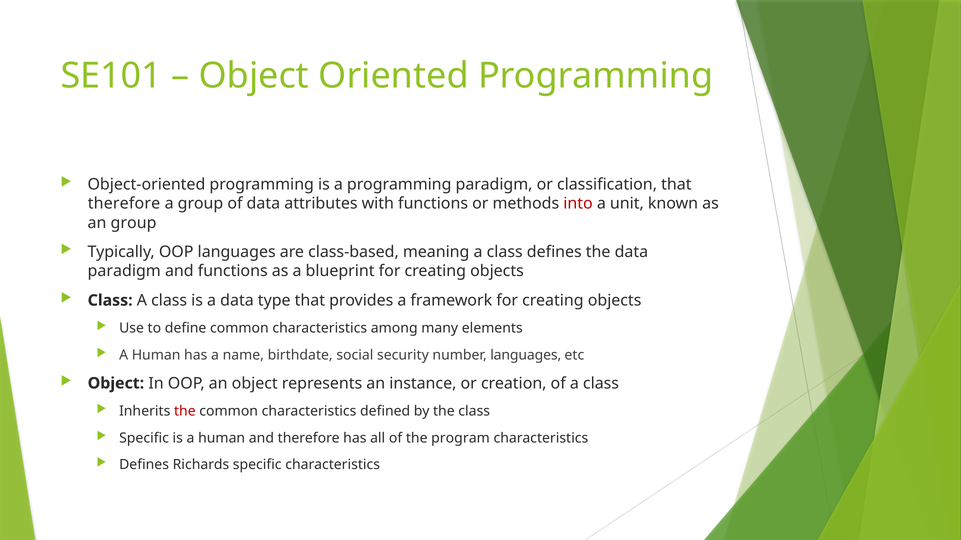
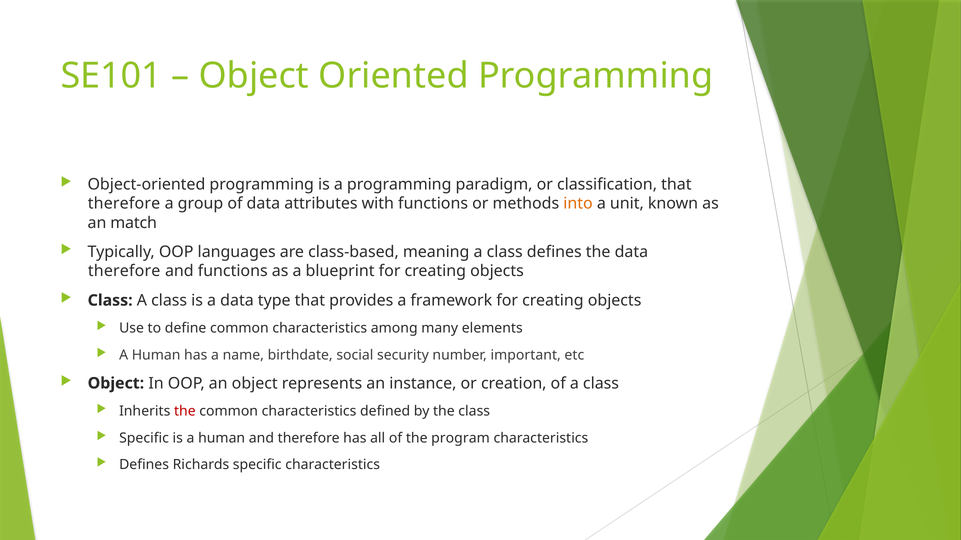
into colour: red -> orange (578, 204)
an group: group -> match (134, 223)
paradigm: paradigm -> therefore (124, 271)
number languages: languages -> important (526, 355)
